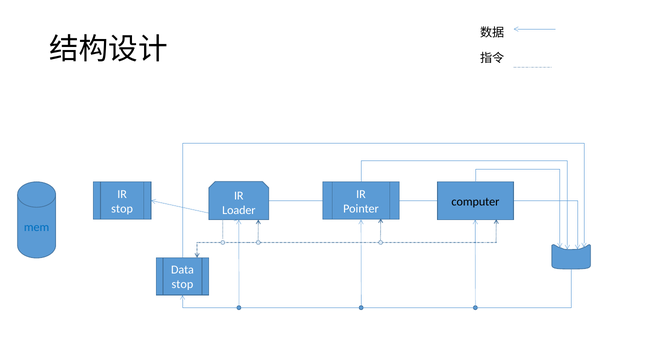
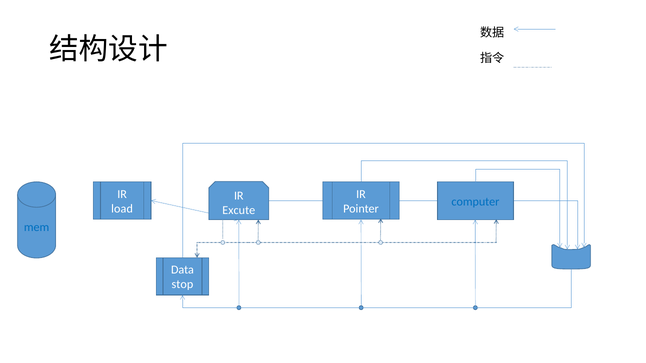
computer colour: black -> blue (475, 202)
stop: stop -> load (122, 209)
Loader: Loader -> Excute (239, 210)
